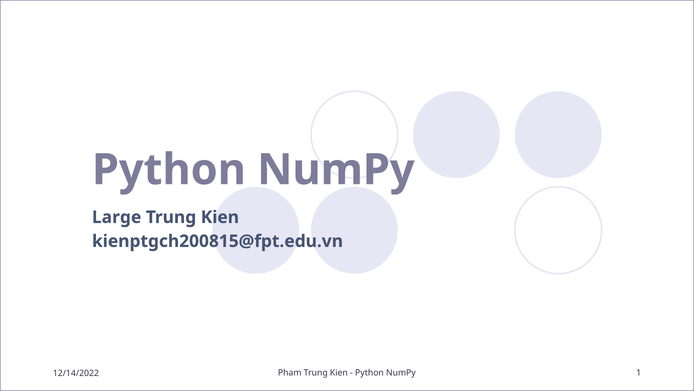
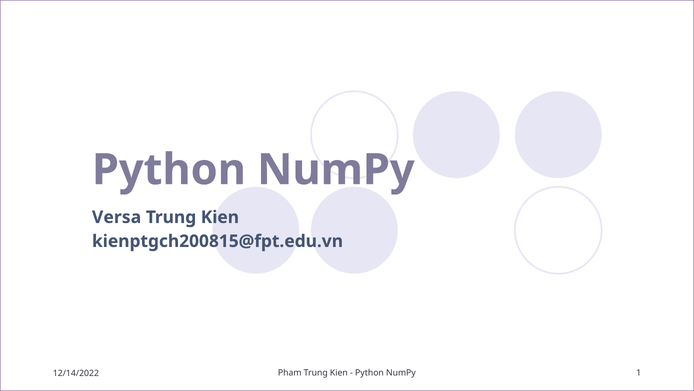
Large: Large -> Versa (117, 217)
